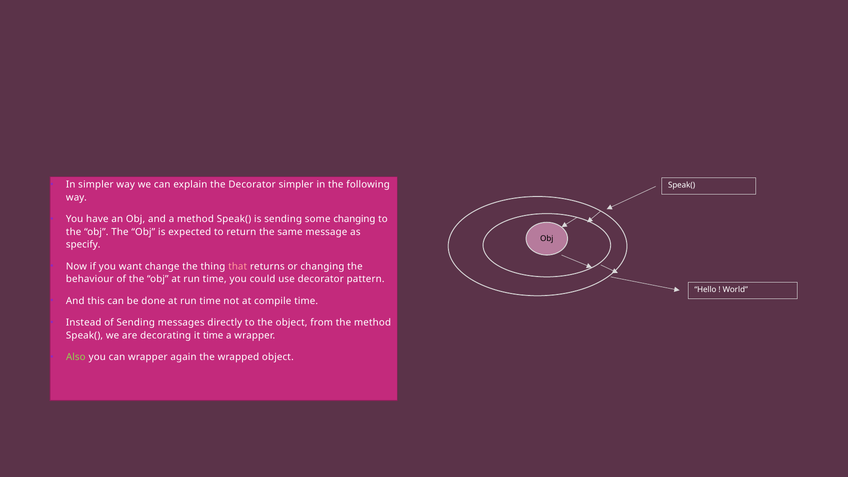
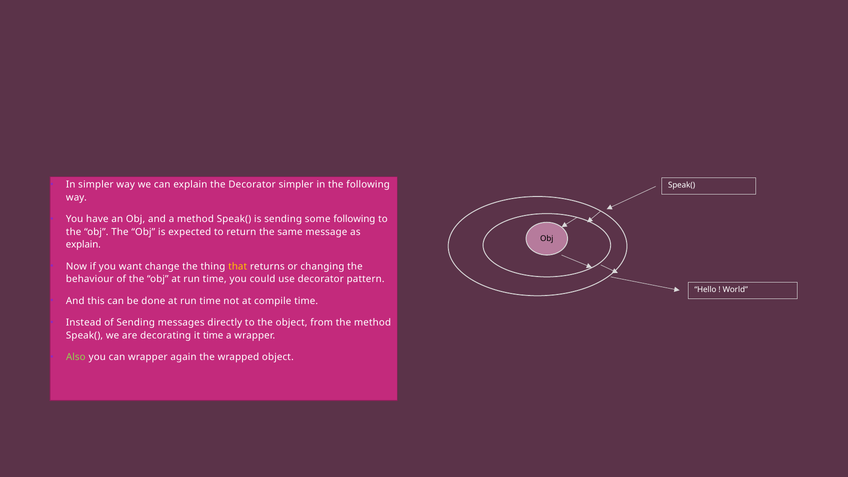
some changing: changing -> following (354, 219)
specify: specify -> explain (83, 245)
that colour: pink -> yellow (238, 266)
